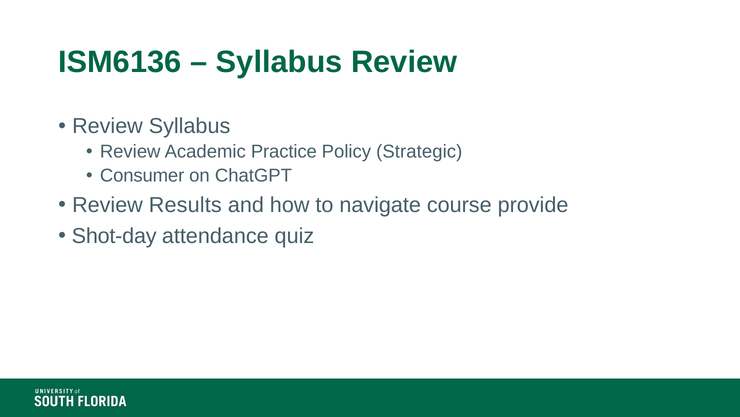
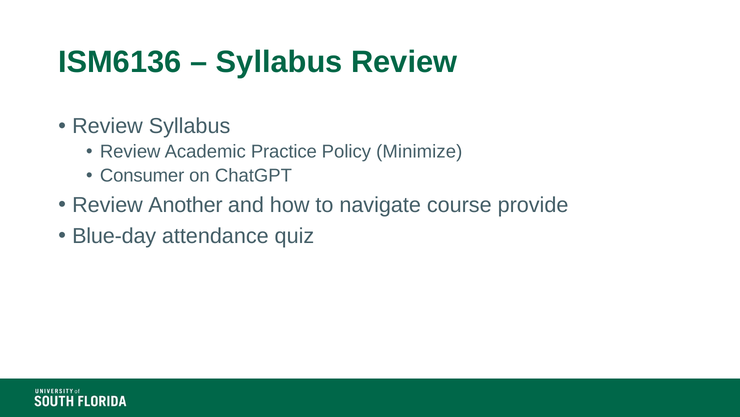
Strategic: Strategic -> Minimize (419, 152)
Results: Results -> Another (185, 205)
Shot-day: Shot-day -> Blue-day (114, 236)
